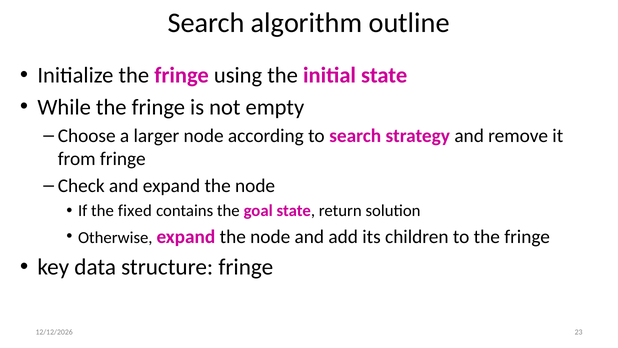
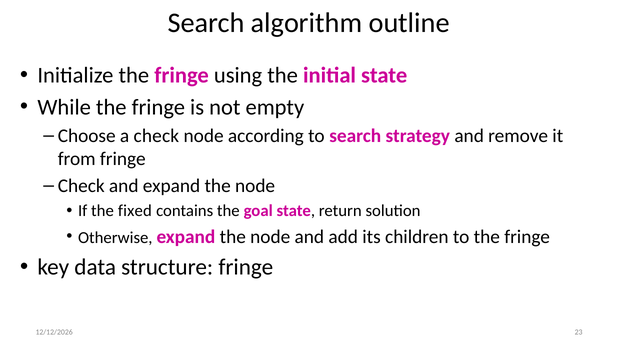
a larger: larger -> check (156, 136)
